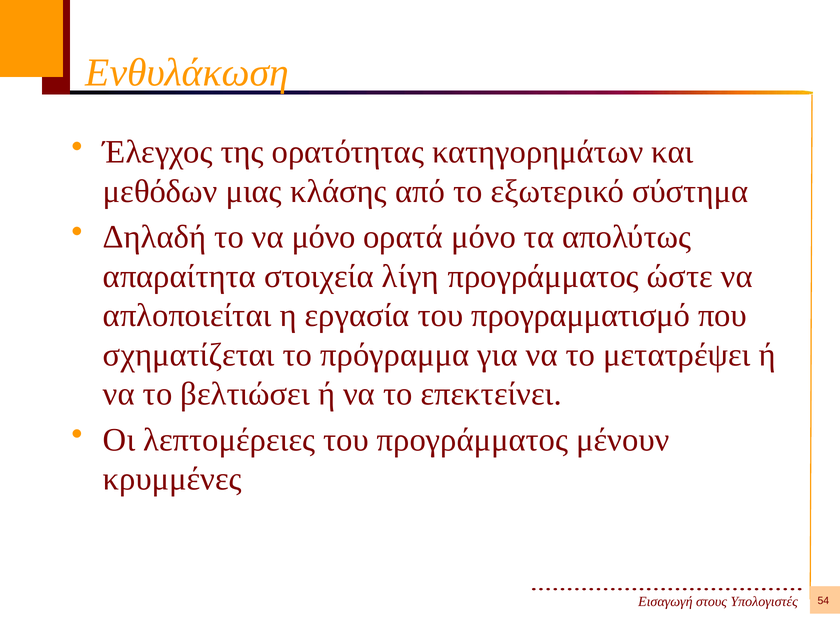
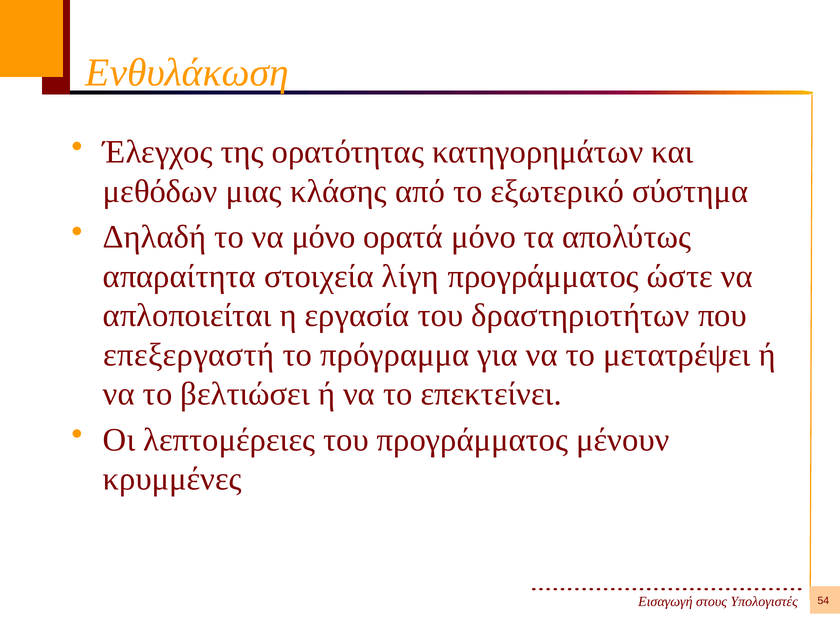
προγραμματισμό: προγραμματισμό -> δραστηριοτήτων (581, 316)
σχηματίζεται: σχηματίζεται -> επεξεργαστή (189, 355)
